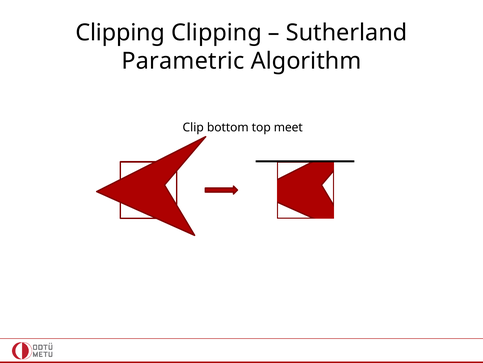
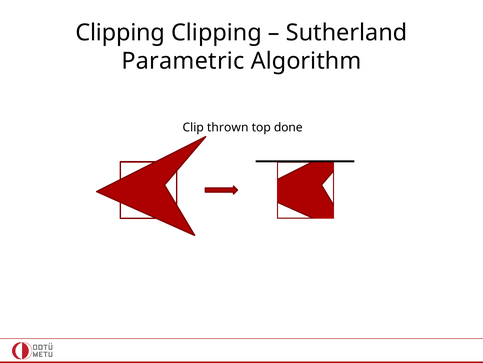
bottom: bottom -> thrown (228, 127)
meet: meet -> done (288, 127)
